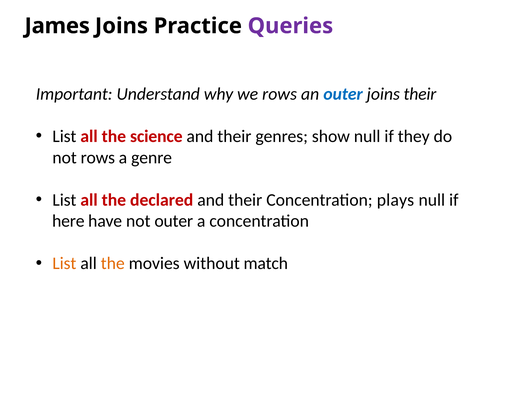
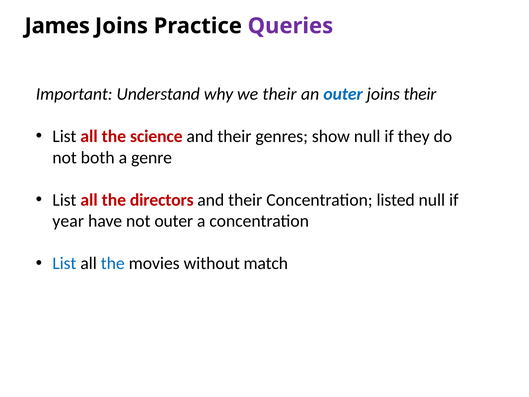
we rows: rows -> their (280, 94)
not rows: rows -> both (98, 158)
declared: declared -> directors (162, 200)
plays: plays -> listed (396, 200)
here: here -> year (68, 221)
List colour: orange -> blue (64, 263)
the colour: orange -> blue (113, 263)
